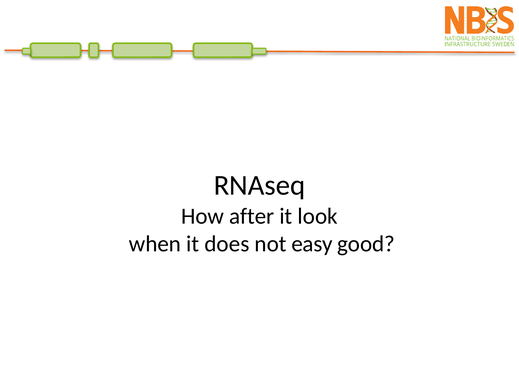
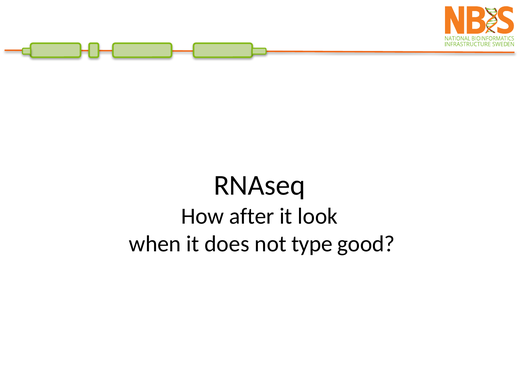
easy: easy -> type (312, 244)
